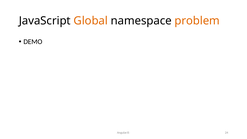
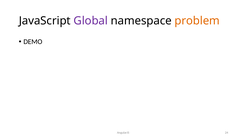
Global colour: orange -> purple (91, 21)
